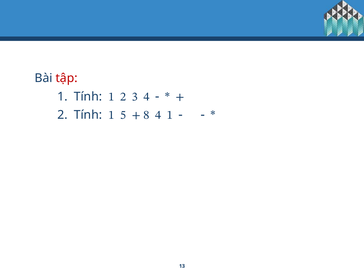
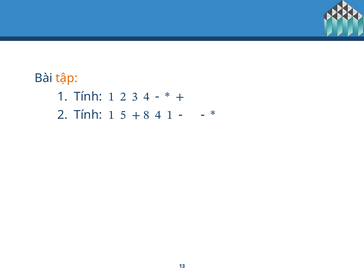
tập colour: red -> orange (67, 78)
